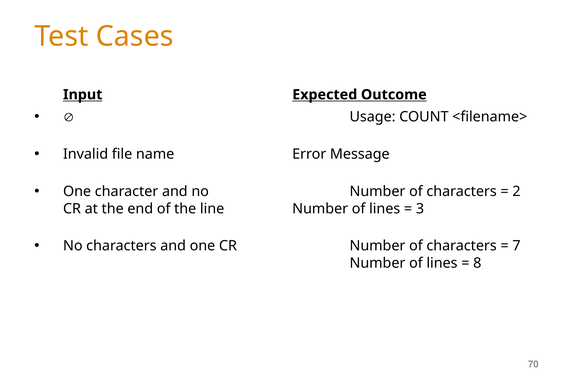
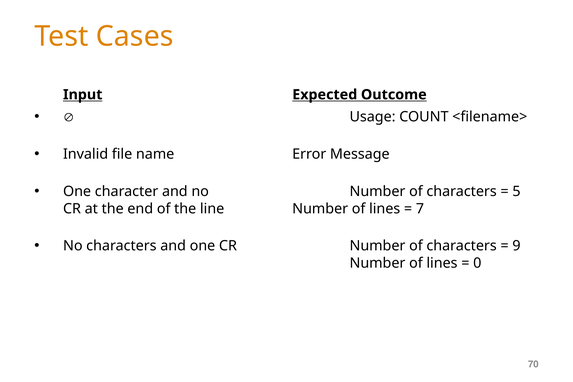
2: 2 -> 5 (516, 191)
3: 3 -> 7 (420, 209)
7: 7 -> 9 (516, 246)
8: 8 -> 0 (477, 263)
